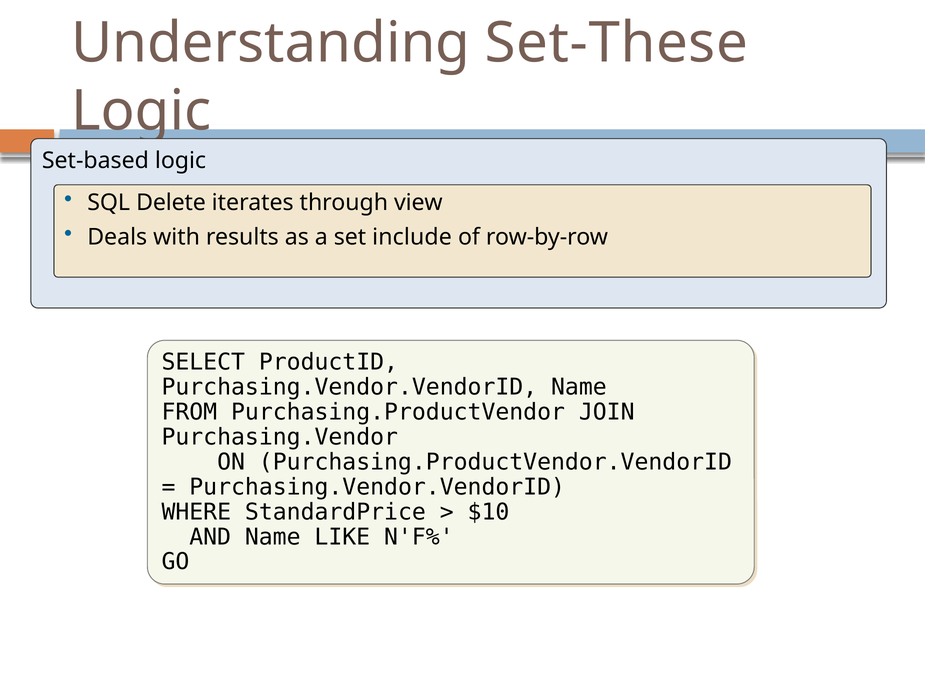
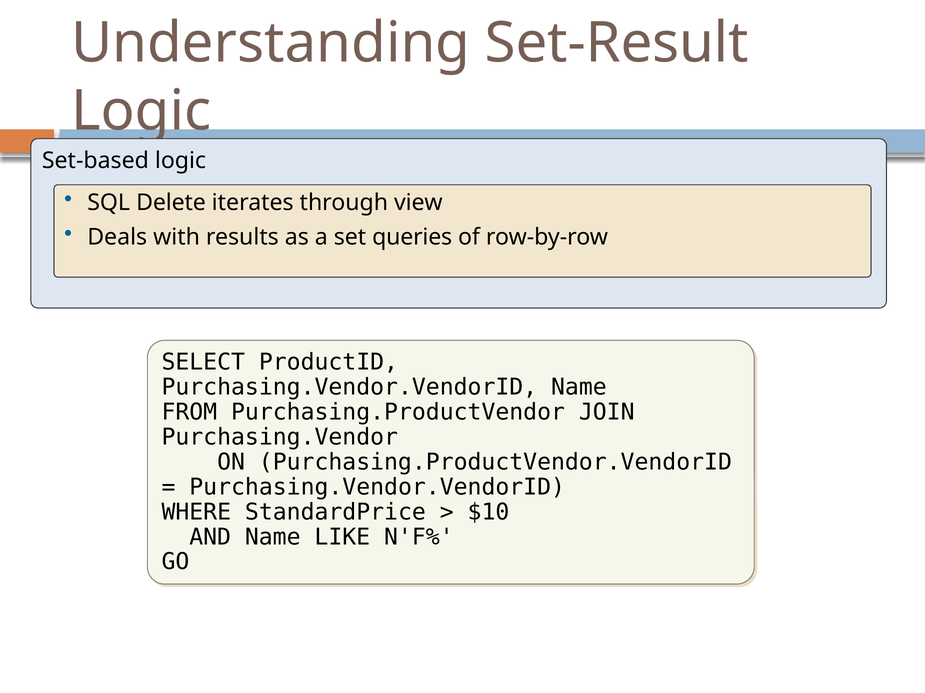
Set-These: Set-These -> Set-Result (617, 43)
include: include -> queries (412, 237)
